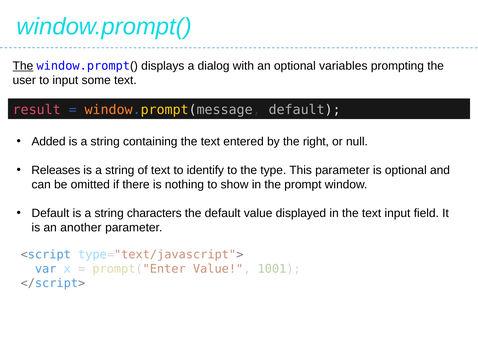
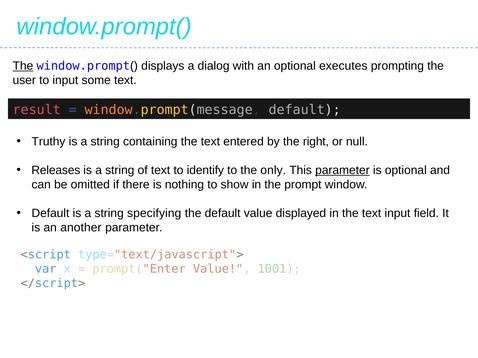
variables: variables -> executes (343, 66)
Added: Added -> Truthy (48, 142)
type: type -> only (273, 170)
parameter underline: none -> present (342, 170)
characters: characters -> specifying (154, 213)
